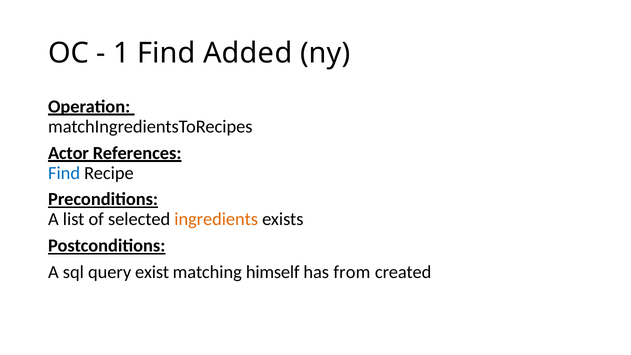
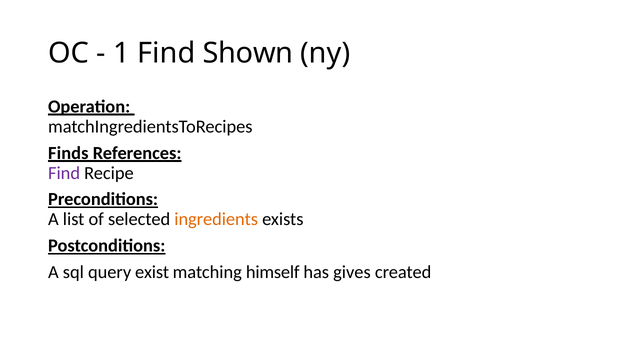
Added: Added -> Shown (248, 53)
Actor: Actor -> Finds (68, 153)
Find colour: blue -> purple (64, 173)
from: from -> gives (352, 272)
